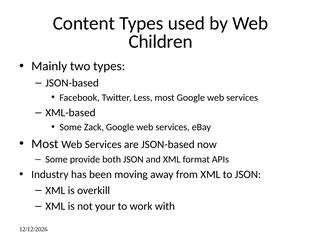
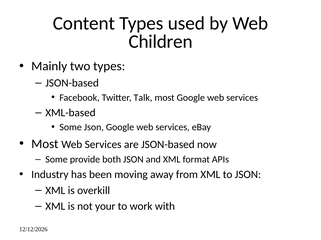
Less: Less -> Talk (143, 98)
Some Zack: Zack -> Json (94, 128)
